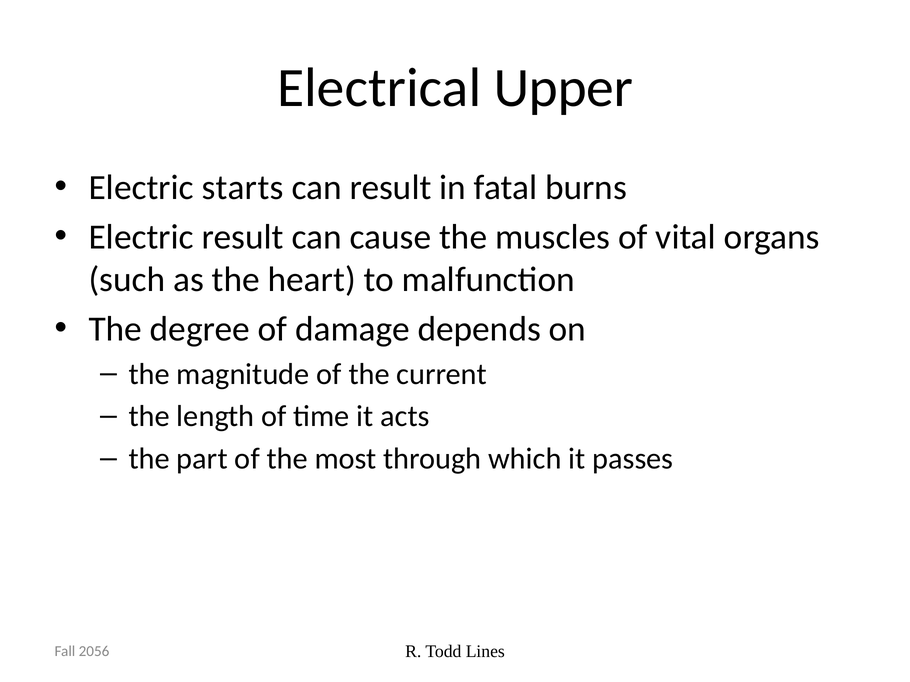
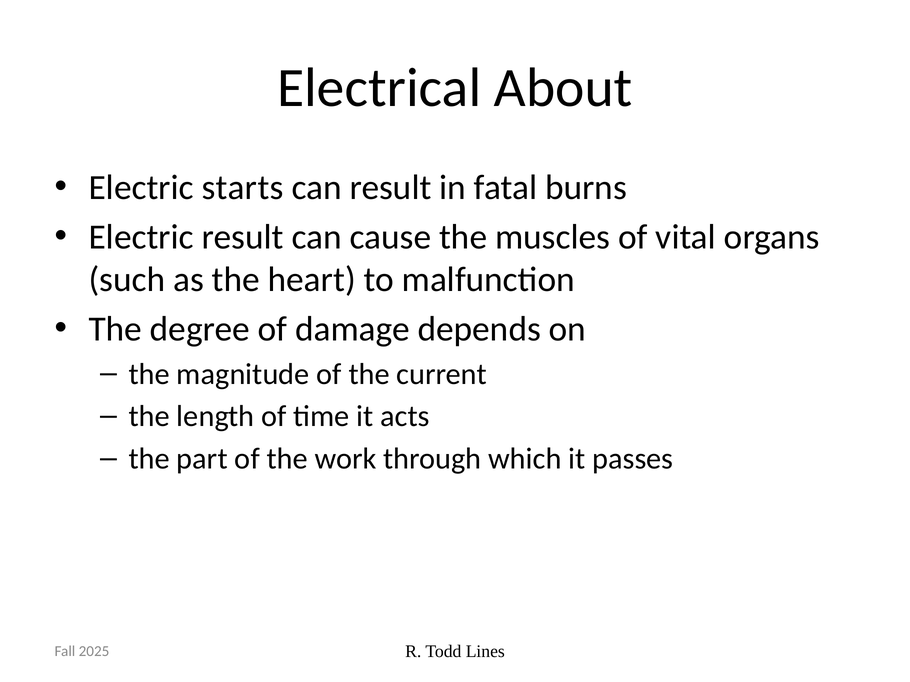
Upper: Upper -> About (563, 88)
most: most -> work (345, 459)
2056: 2056 -> 2025 (94, 652)
